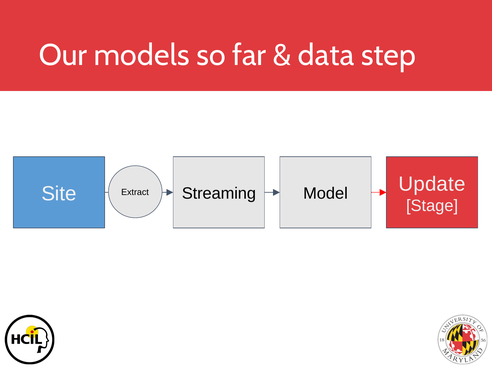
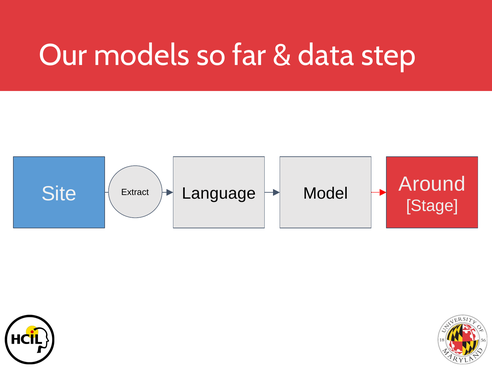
Streaming: Streaming -> Language (219, 194)
Update: Update -> Around (432, 184)
